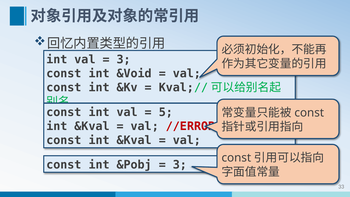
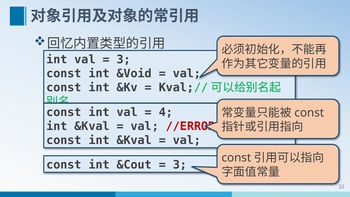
5: 5 -> 4 (166, 112)
&Pobj: &Pobj -> &Cout (134, 165)
